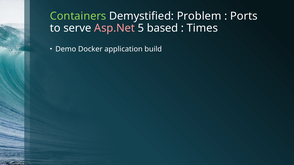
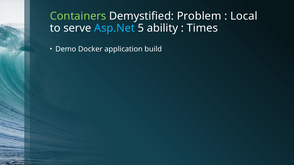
Ports: Ports -> Local (244, 16)
Asp.Net colour: pink -> light blue (115, 28)
based: based -> ability (162, 28)
